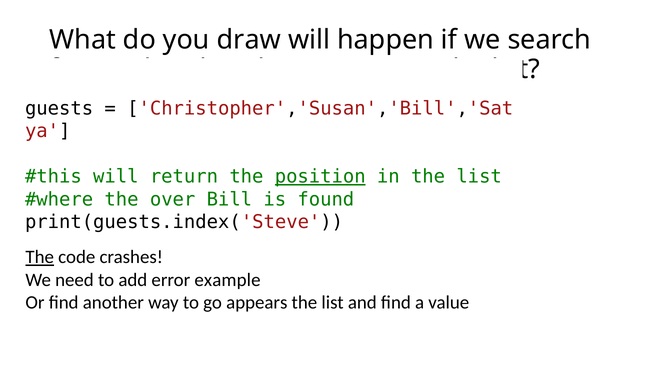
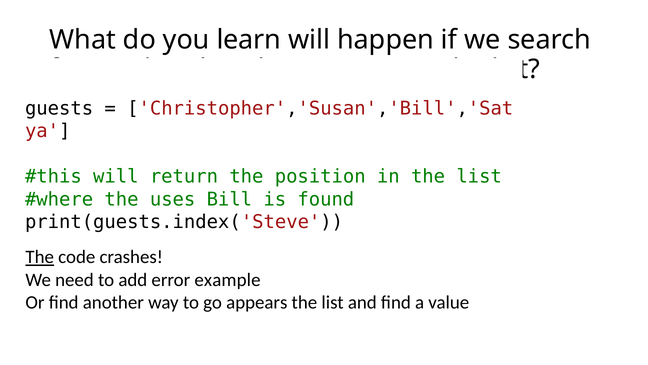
draw: draw -> learn (249, 40)
position underline: present -> none (320, 176)
over: over -> uses (173, 199)
